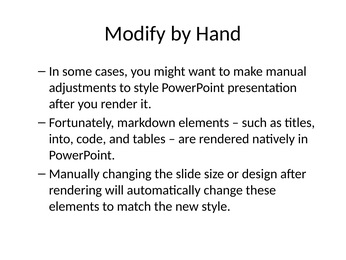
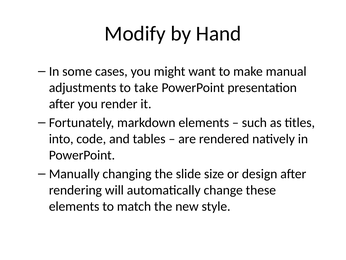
to style: style -> take (146, 87)
